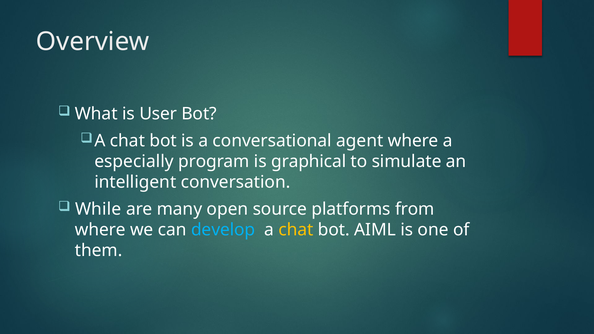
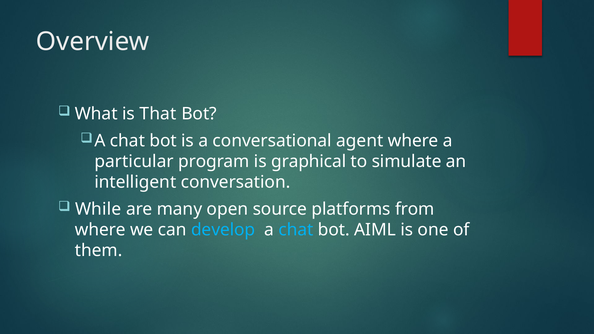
User: User -> That (158, 114)
especially: especially -> particular (134, 162)
chat colour: yellow -> light blue (296, 230)
